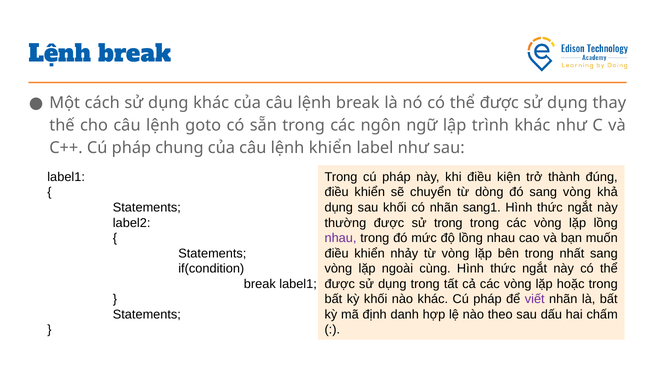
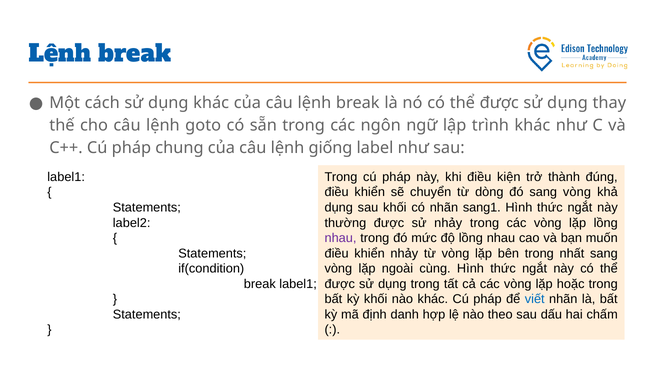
lệnh khiển: khiển -> giống (330, 148)
sử trong: trong -> nhảy (448, 223)
viết colour: purple -> blue (535, 300)
